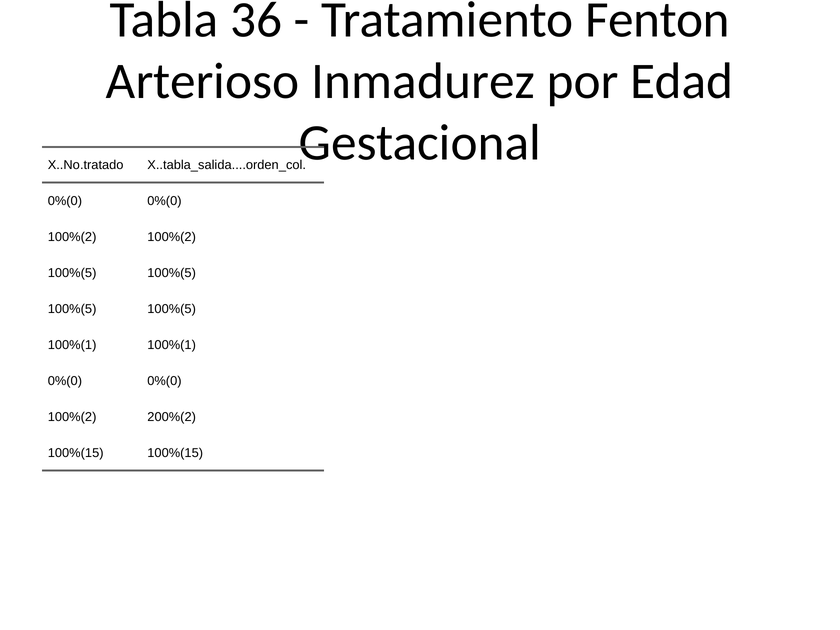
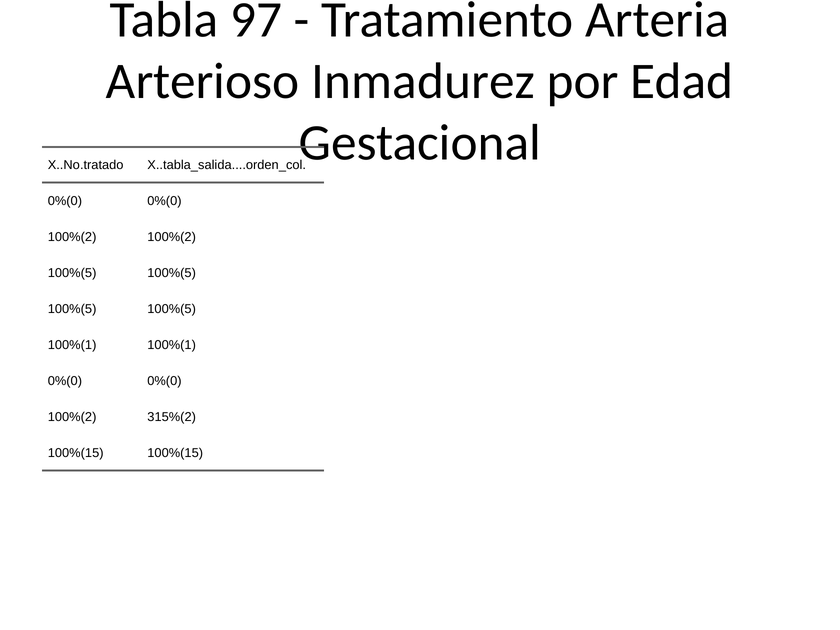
36: 36 -> 97 (256, 20)
Fenton: Fenton -> Arteria (657, 20)
200%(2: 200%(2 -> 315%(2 (172, 417)
